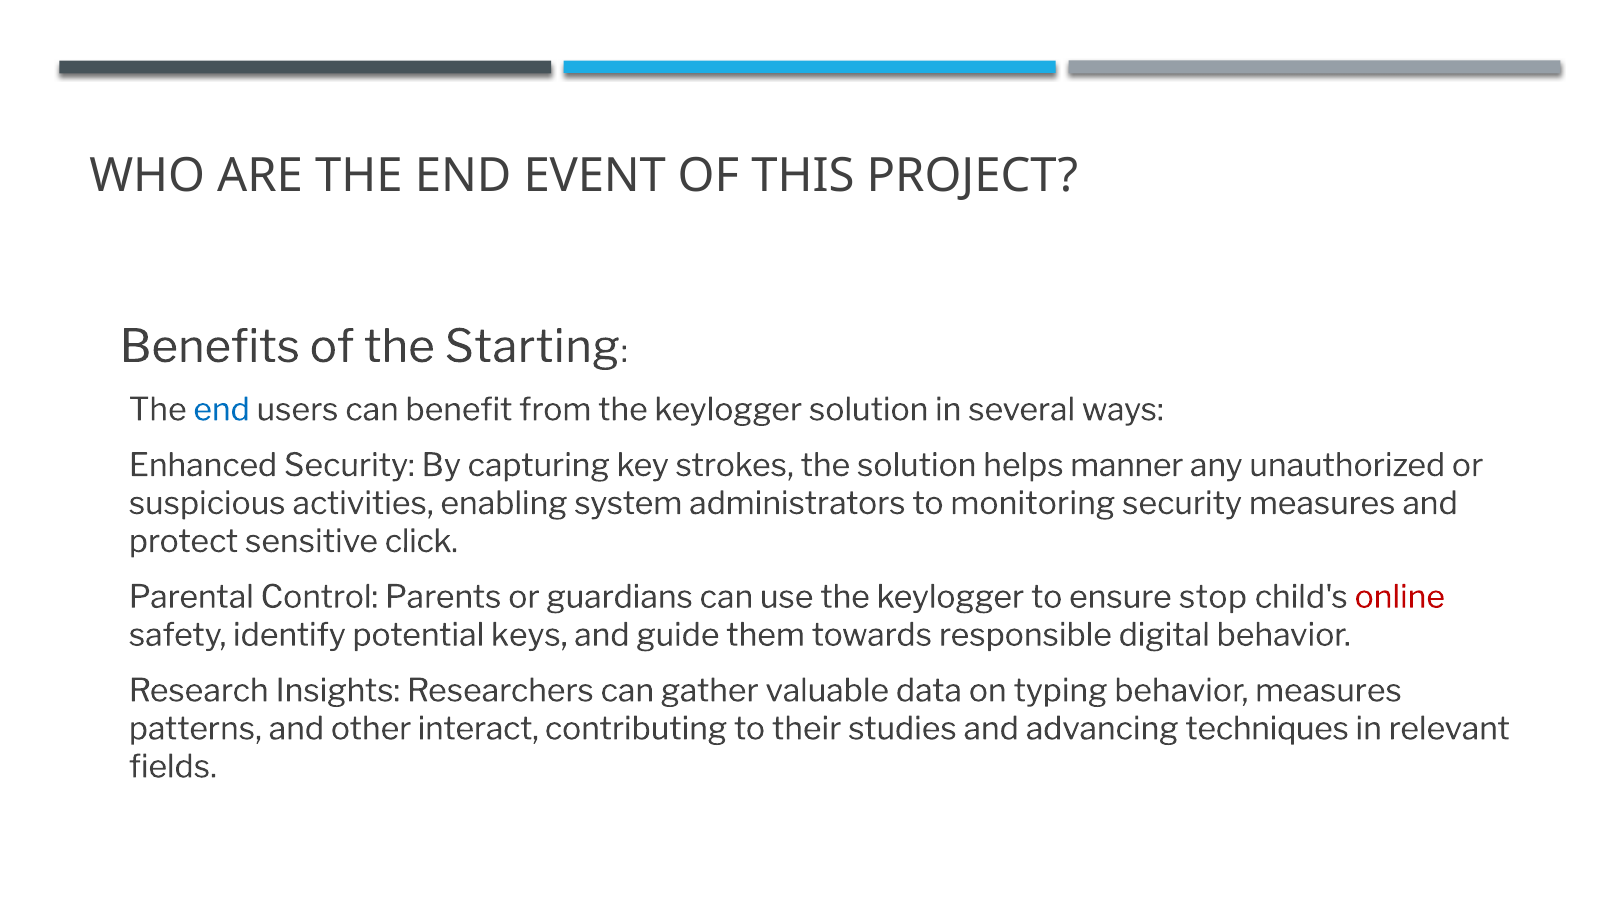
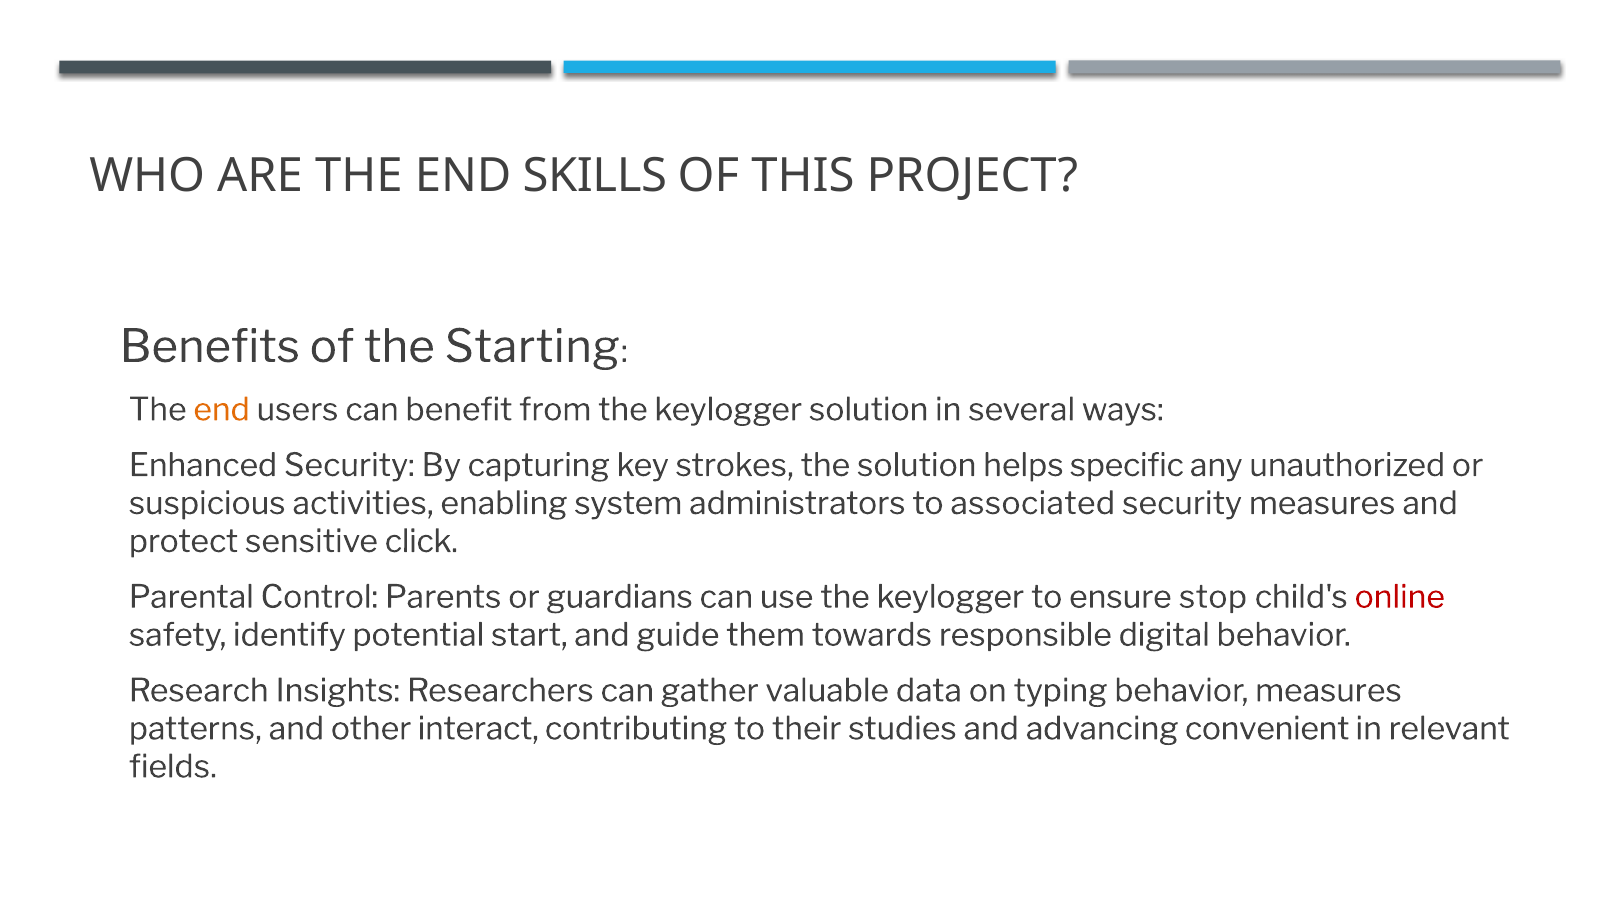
EVENT: EVENT -> SKILLS (595, 176)
end colour: blue -> orange (222, 410)
manner: manner -> specific (1127, 466)
monitoring: monitoring -> associated (1033, 504)
keys: keys -> start (529, 635)
techniques: techniques -> convenient (1267, 729)
